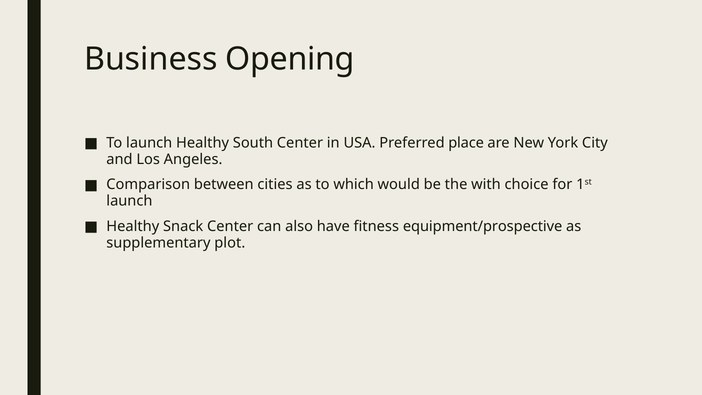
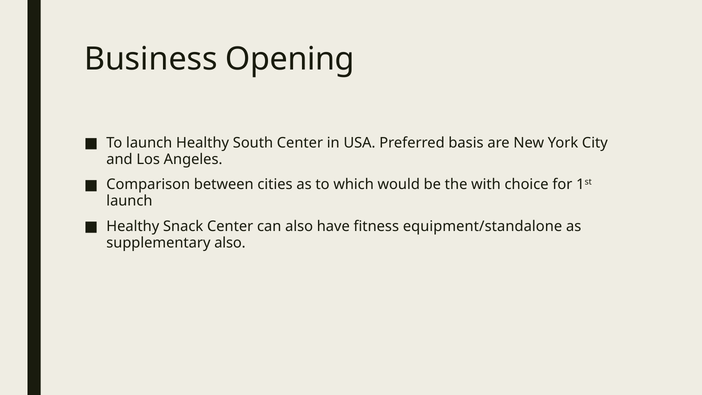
place: place -> basis (466, 143)
equipment/prospective: equipment/prospective -> equipment/standalone (483, 226)
supplementary plot: plot -> also (230, 243)
